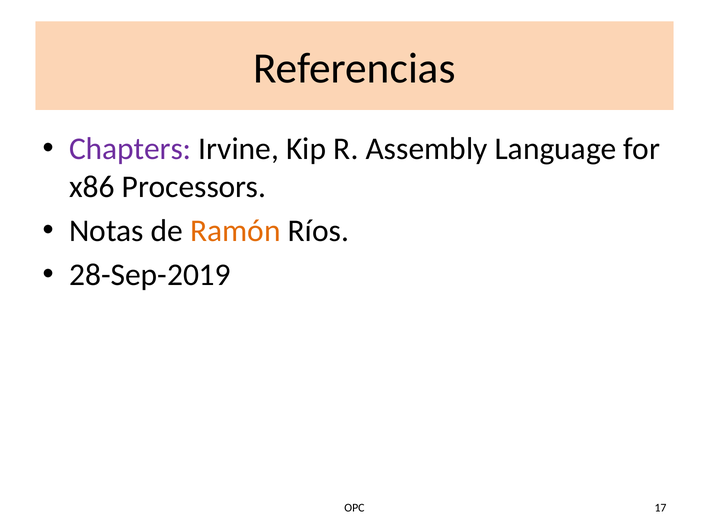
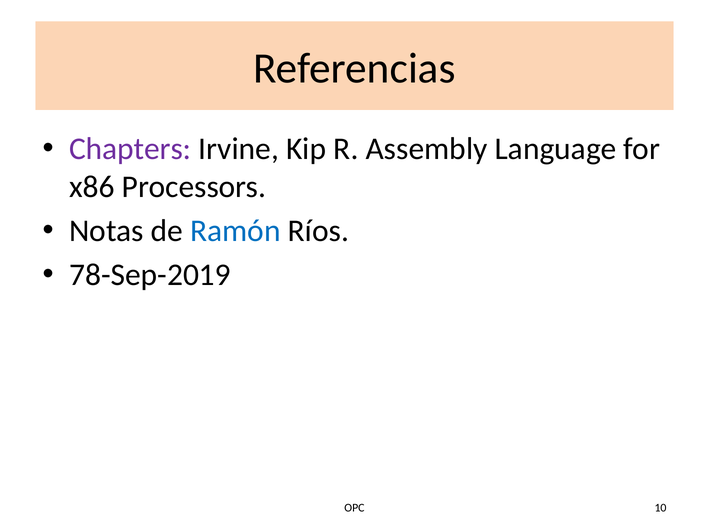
Ramón colour: orange -> blue (235, 231)
28-Sep-2019: 28-Sep-2019 -> 78-Sep-2019 (150, 275)
17: 17 -> 10 (660, 508)
